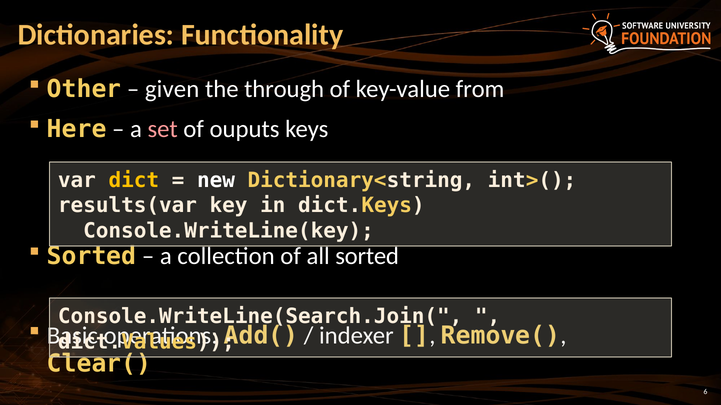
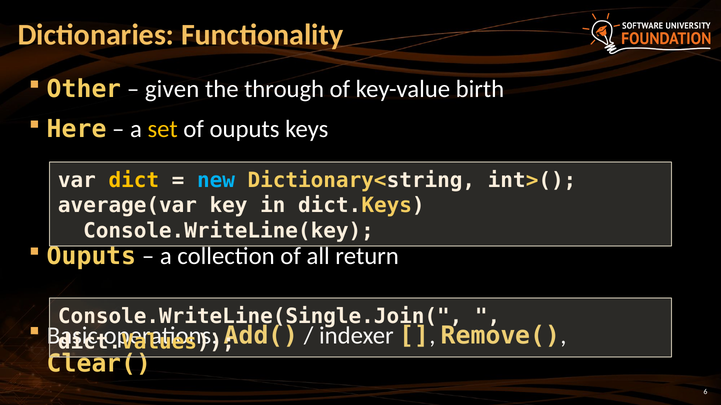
from: from -> birth (480, 89)
set colour: pink -> yellow (163, 129)
new colour: white -> light blue (216, 181)
results(var: results(var -> average(var (127, 206)
Sorted: Sorted -> Ouputs (92, 256)
all sorted: sorted -> return (367, 256)
Console.WriteLine(Search.Join(: Console.WriteLine(Search.Join( -> Console.WriteLine(Single.Join( (260, 317)
